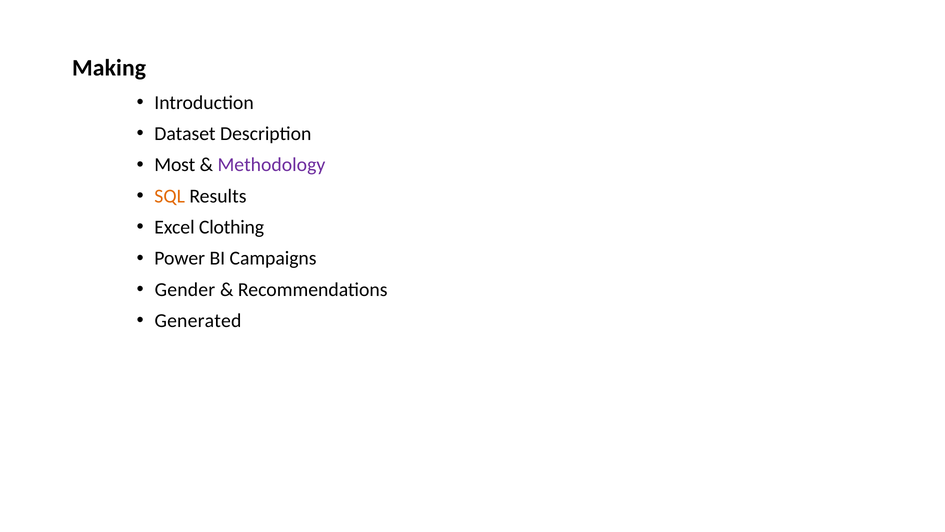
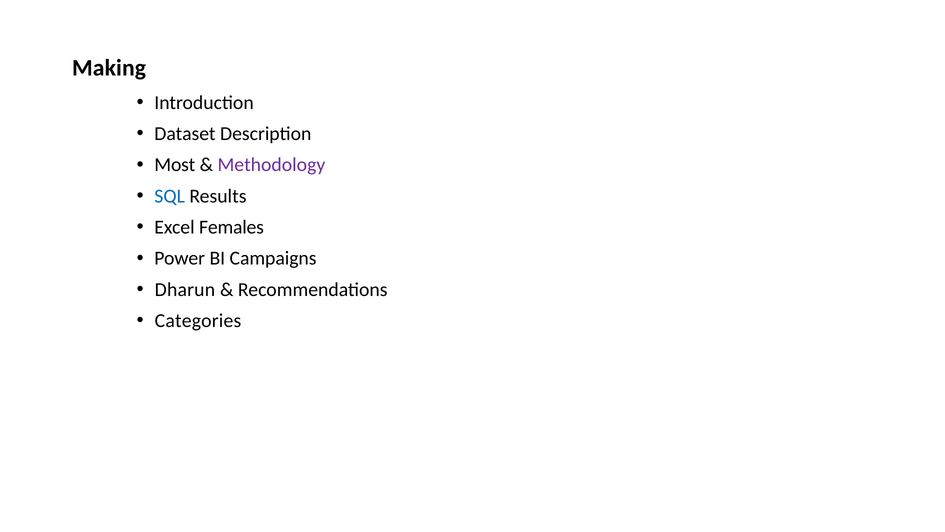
SQL colour: orange -> blue (170, 196)
Clothing: Clothing -> Females (231, 227)
Gender: Gender -> Dharun (185, 289)
Generated: Generated -> Categories (198, 320)
